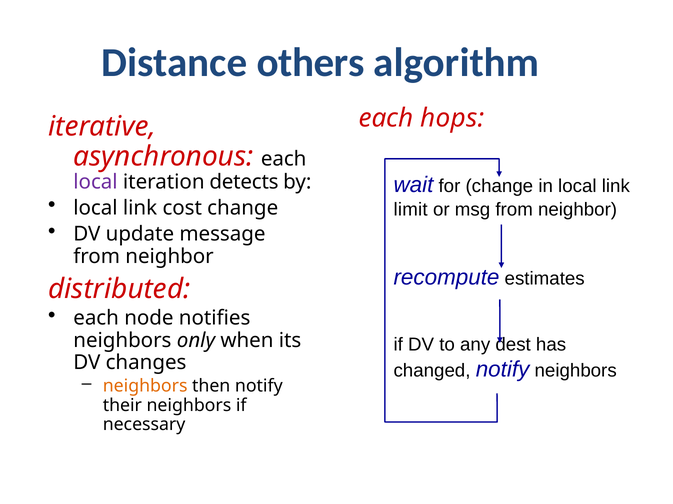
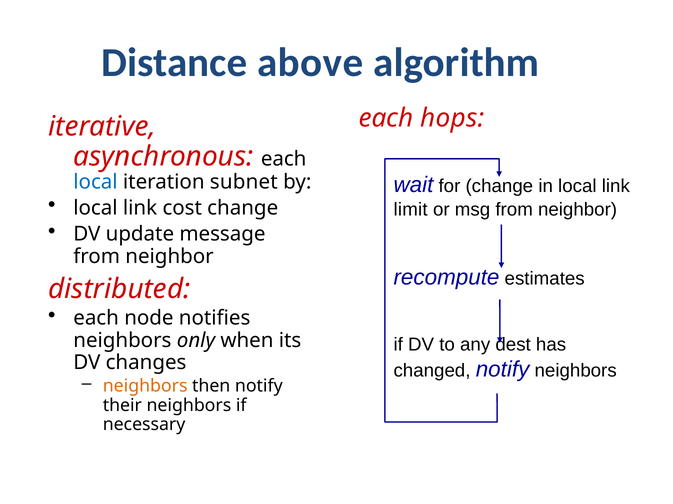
others: others -> above (310, 63)
local colour: purple -> blue (96, 182)
detects: detects -> subnet (244, 182)
